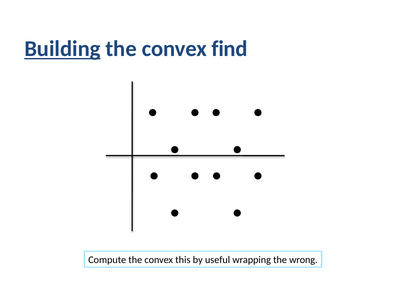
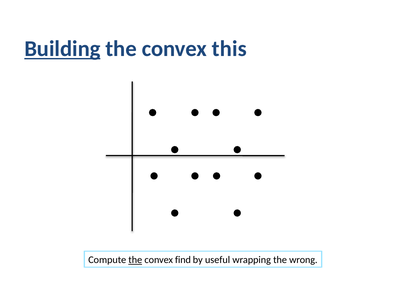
find: find -> this (229, 49)
the underline: none -> present (135, 260)
this: this -> find (183, 260)
